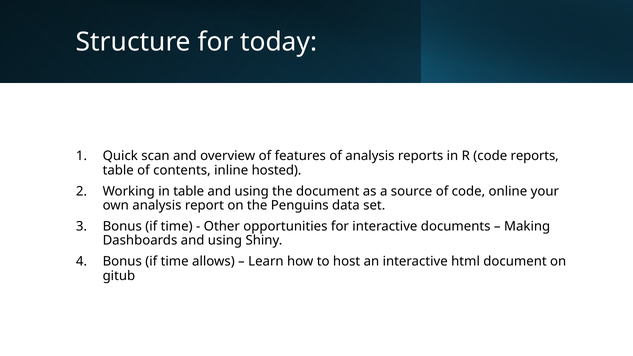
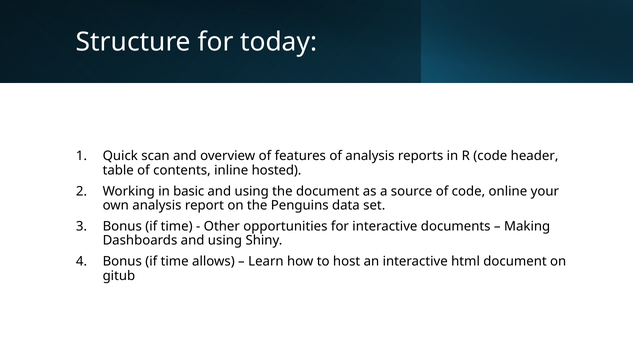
code reports: reports -> header (535, 156)
in table: table -> basic (189, 191)
